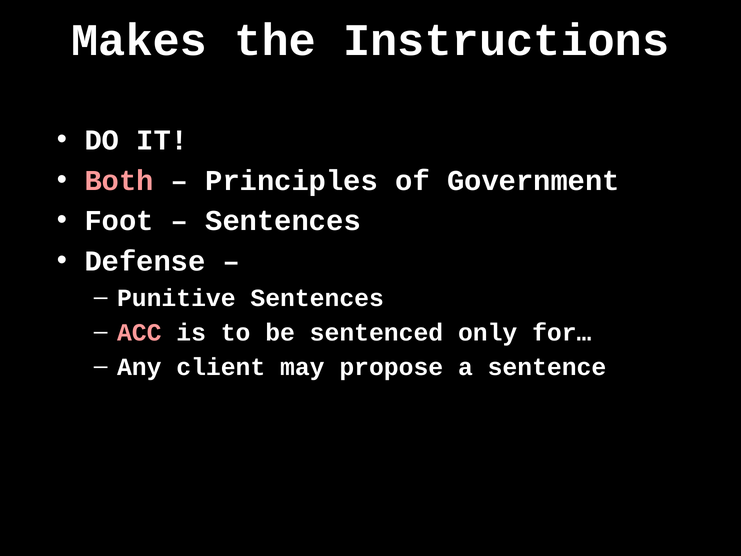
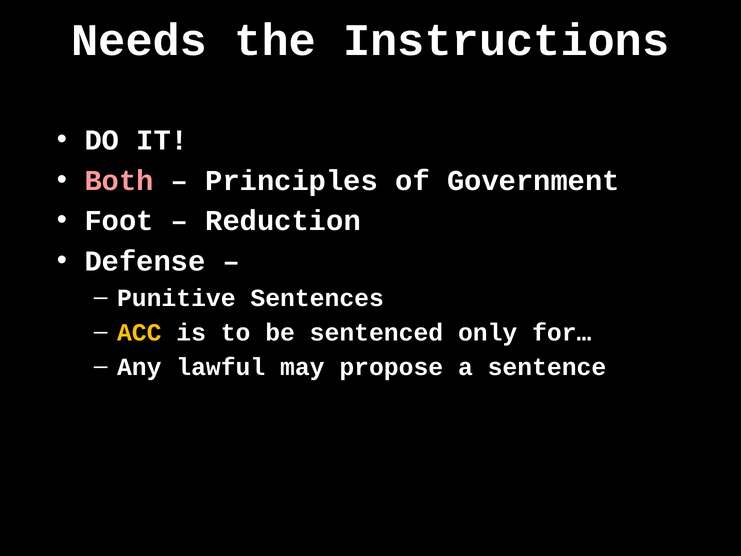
Makes: Makes -> Needs (139, 40)
Sentences: Sentences -> Reduction (283, 221)
ACC colour: pink -> yellow (139, 332)
client: client -> lawful (221, 367)
